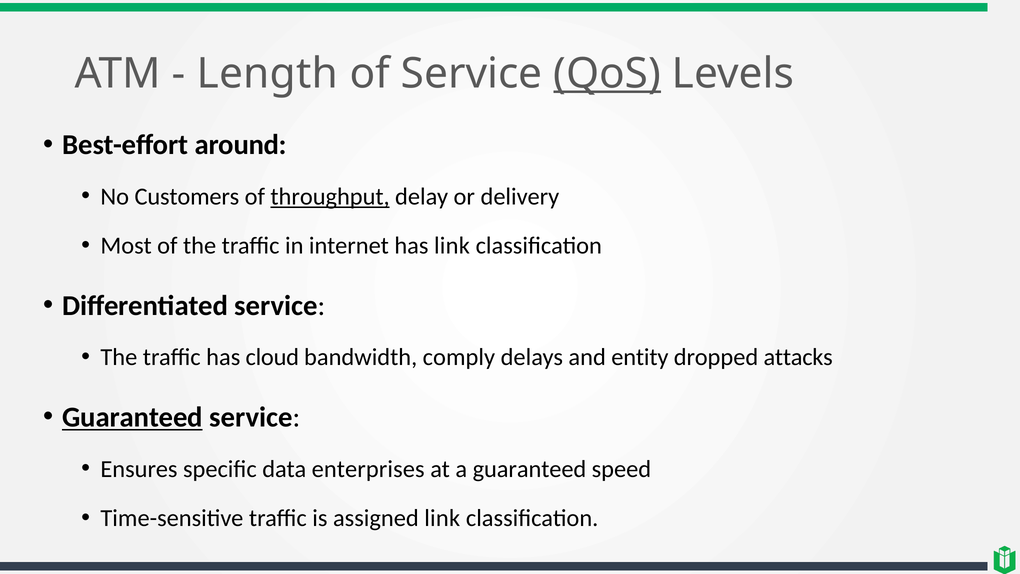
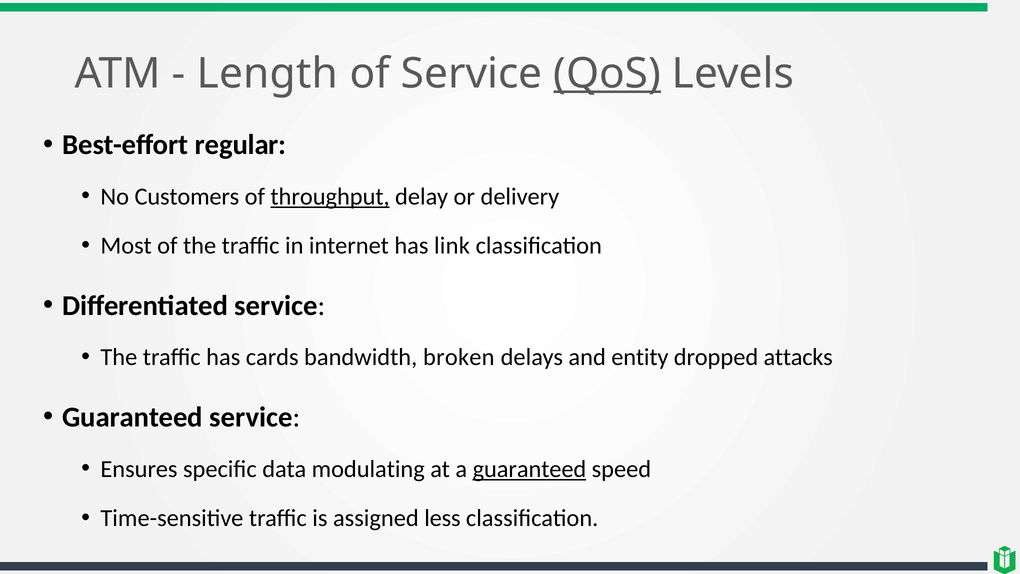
around: around -> regular (241, 145)
cloud: cloud -> cards (272, 357)
comply: comply -> broken (459, 357)
Guaranteed underline: present -> none (133, 417)
enterprises: enterprises -> modulating (368, 469)
guaranteed underline: none -> present (529, 469)
assigned link: link -> less (442, 518)
